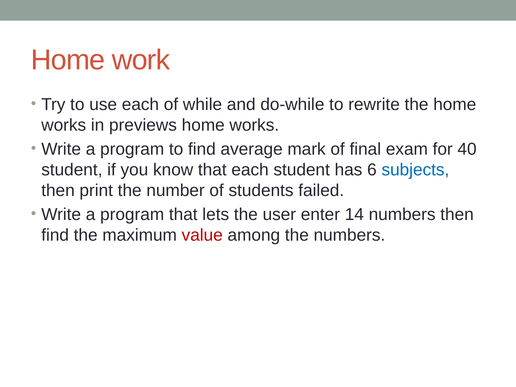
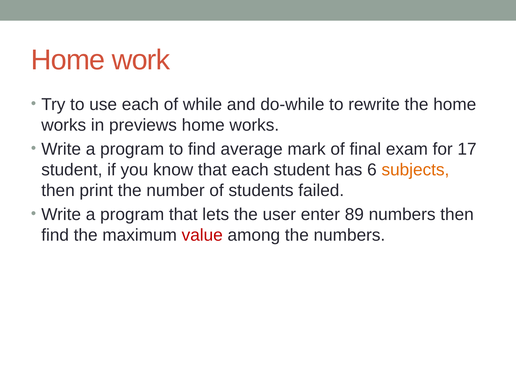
40: 40 -> 17 (467, 149)
subjects colour: blue -> orange (415, 170)
14: 14 -> 89 (354, 214)
